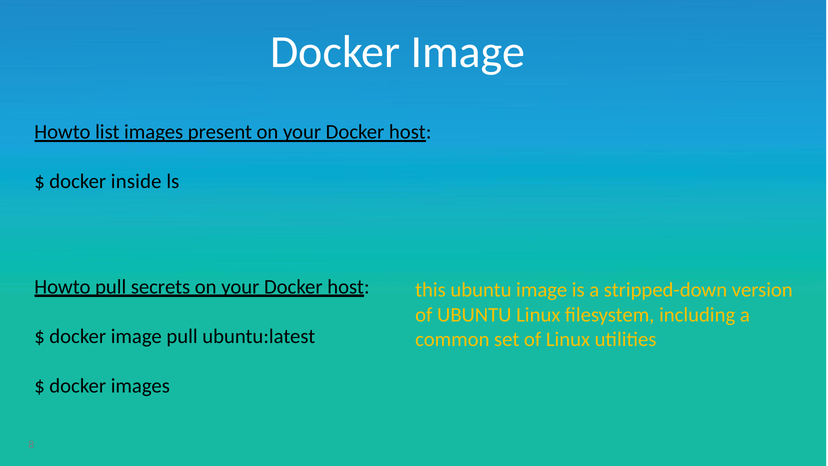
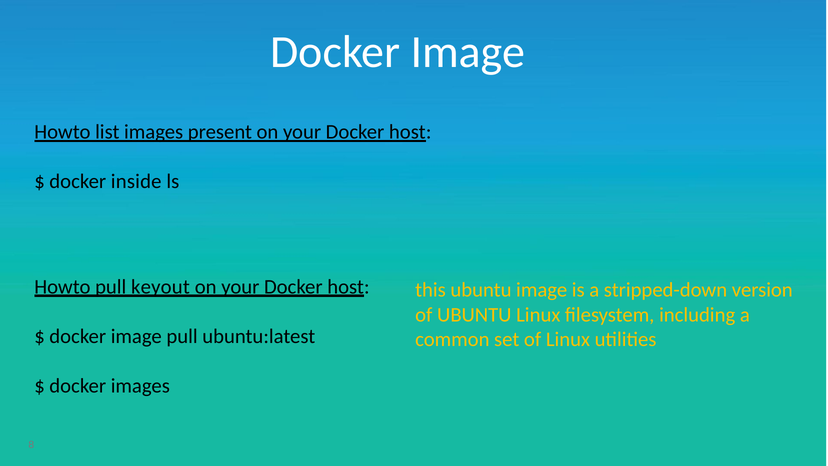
secrets: secrets -> keyout (160, 287)
